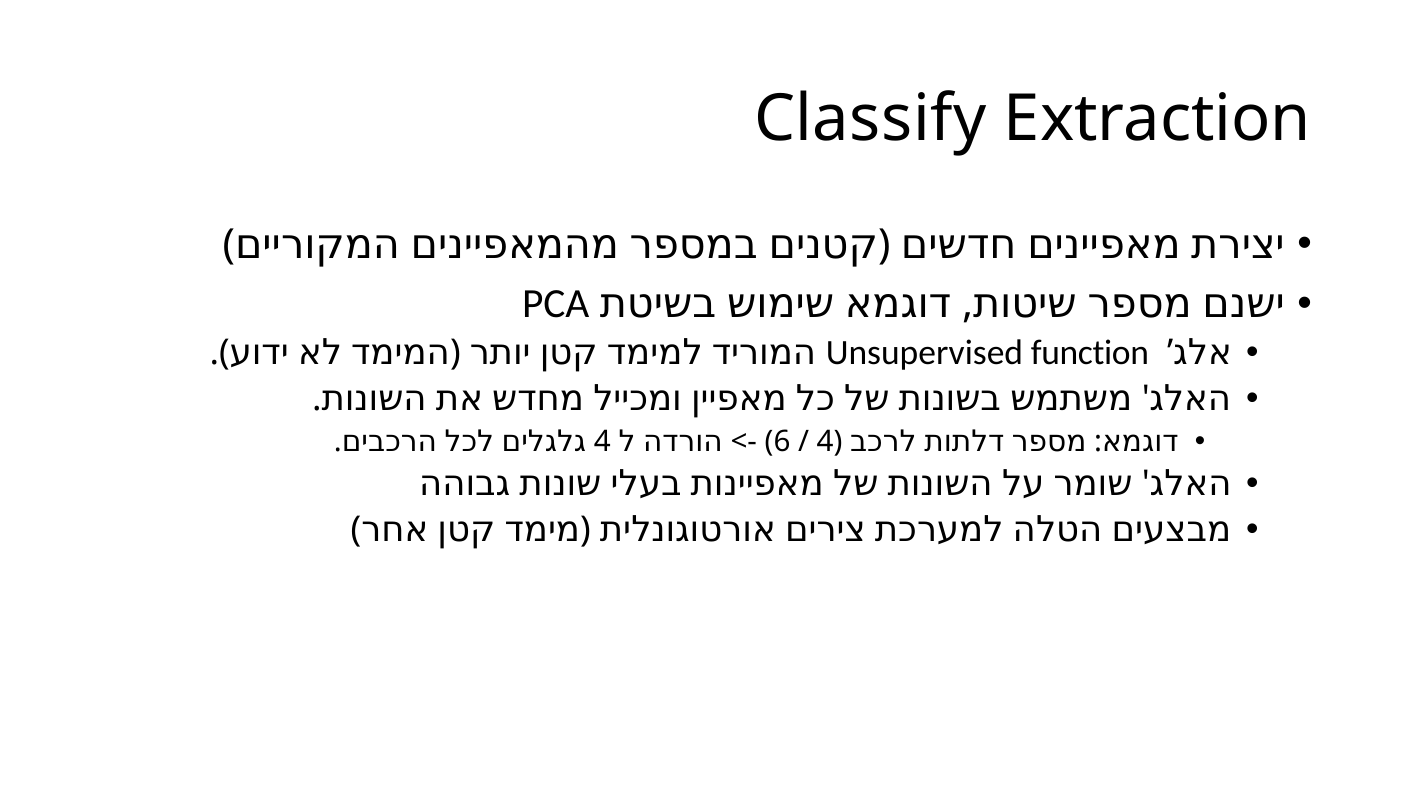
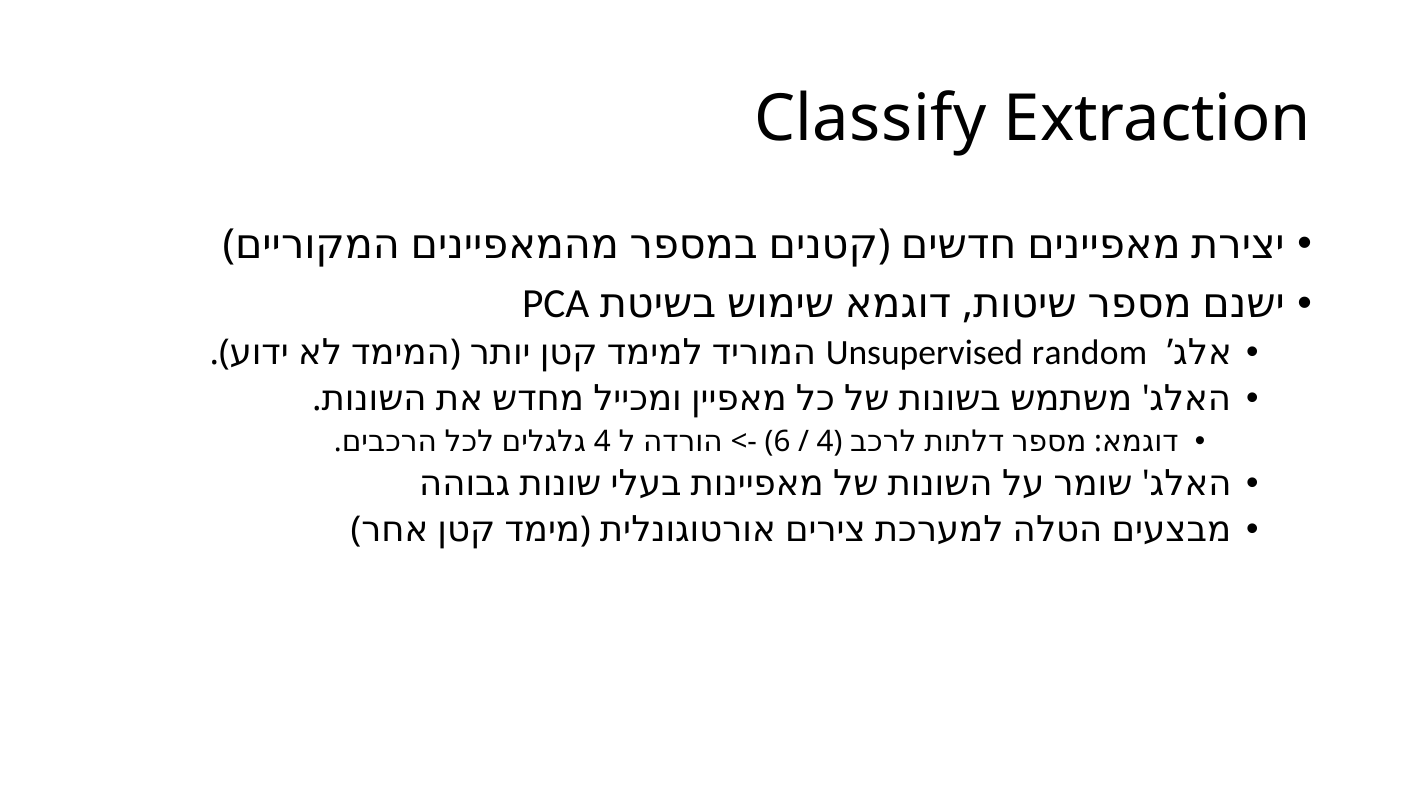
function: function -> random (1090, 353)
